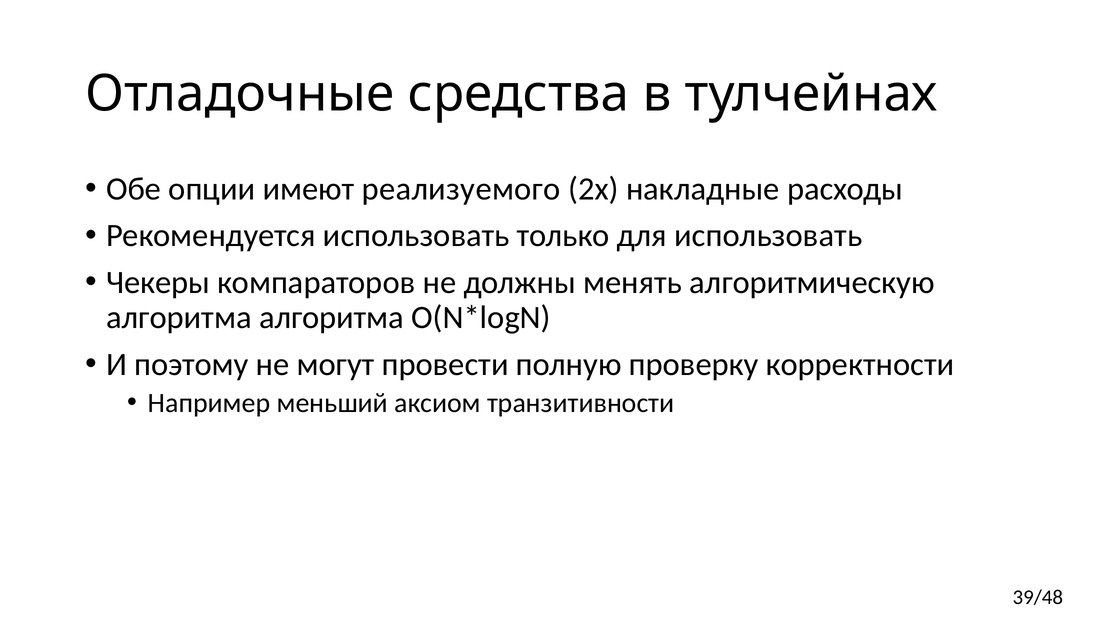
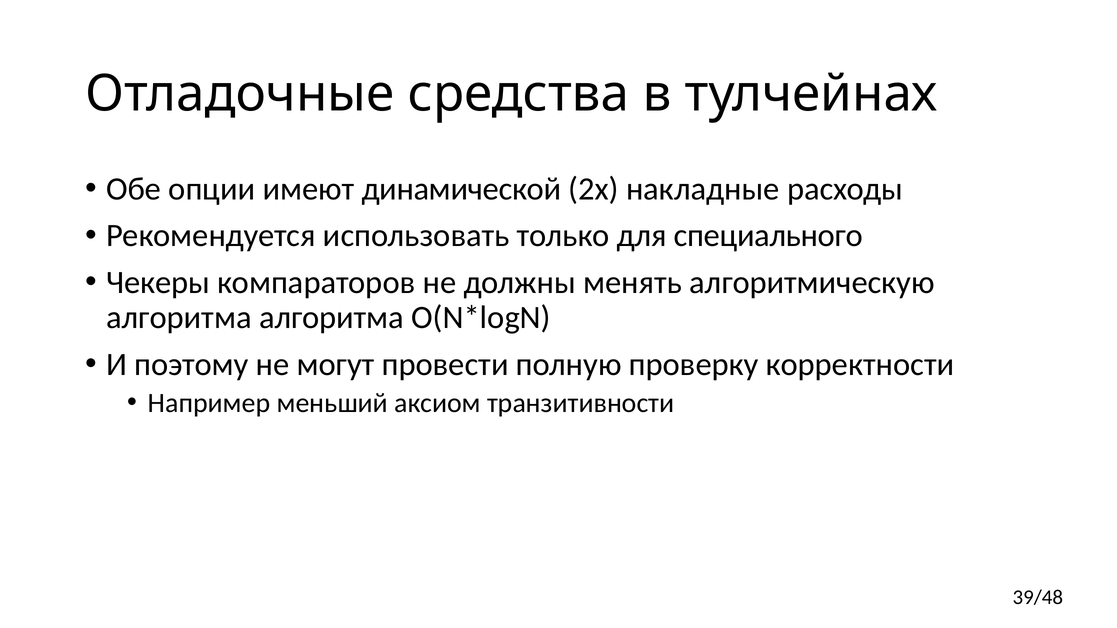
реализуемого: реализуемого -> динамической (461, 189)
для использовать: использовать -> специального (768, 236)
